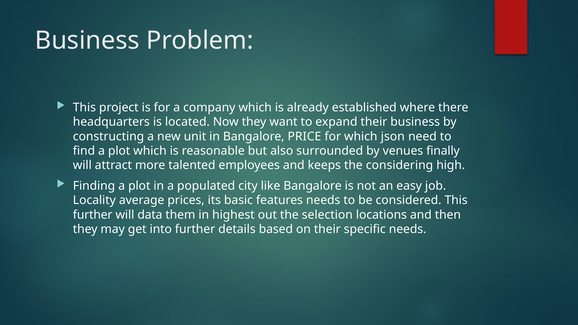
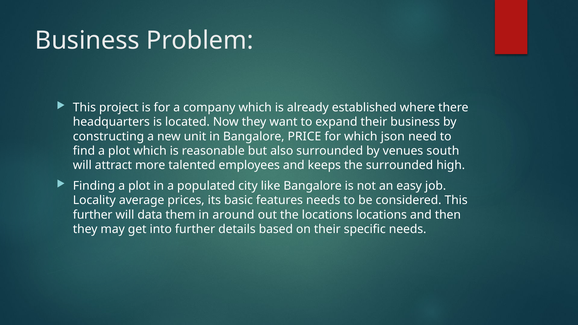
finally: finally -> south (443, 151)
the considering: considering -> surrounded (400, 165)
highest: highest -> around (233, 215)
the selection: selection -> locations (327, 215)
